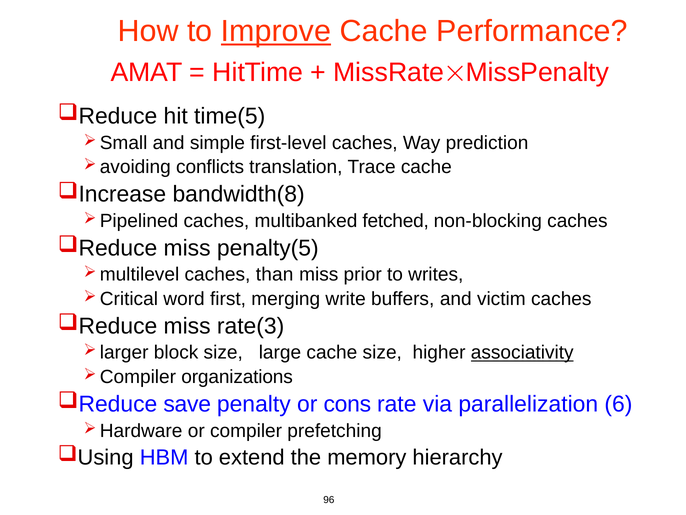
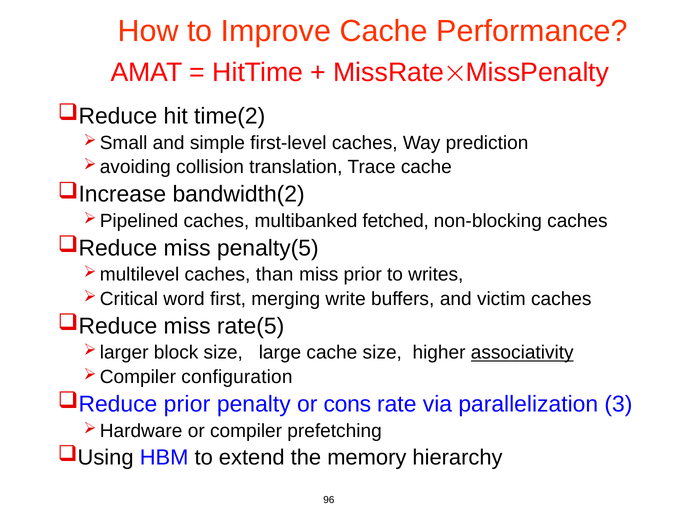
Improve underline: present -> none (276, 31)
time(5: time(5 -> time(2 (230, 116)
conflicts: conflicts -> collision (210, 167)
bandwidth(8: bandwidth(8 -> bandwidth(2 (239, 194)
rate(3: rate(3 -> rate(5 (251, 326)
organizations: organizations -> configuration (237, 377)
save: save -> prior (187, 404)
6: 6 -> 3 (618, 404)
